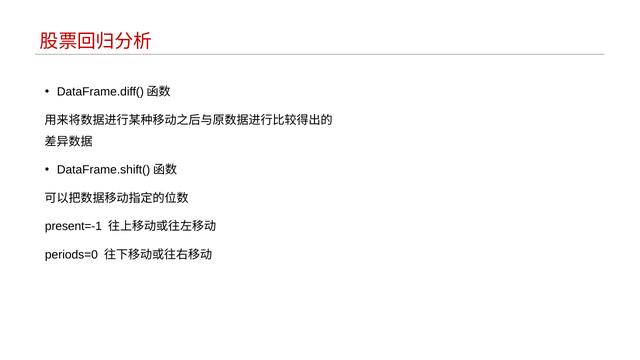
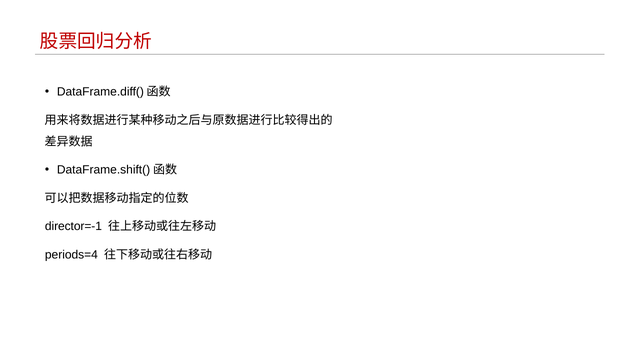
present=-1: present=-1 -> director=-1 (73, 226)
periods=0: periods=0 -> periods=4 (71, 255)
